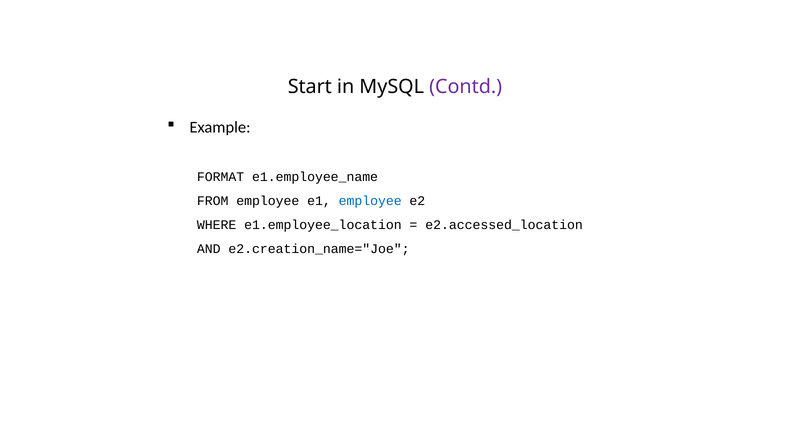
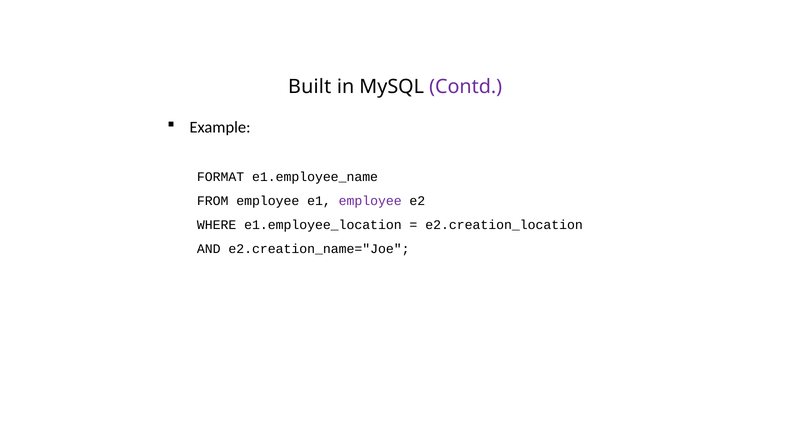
Start: Start -> Built (310, 87)
employee colour: blue -> purple (370, 201)
e2.accessed_location: e2.accessed_location -> e2.creation_location (504, 225)
